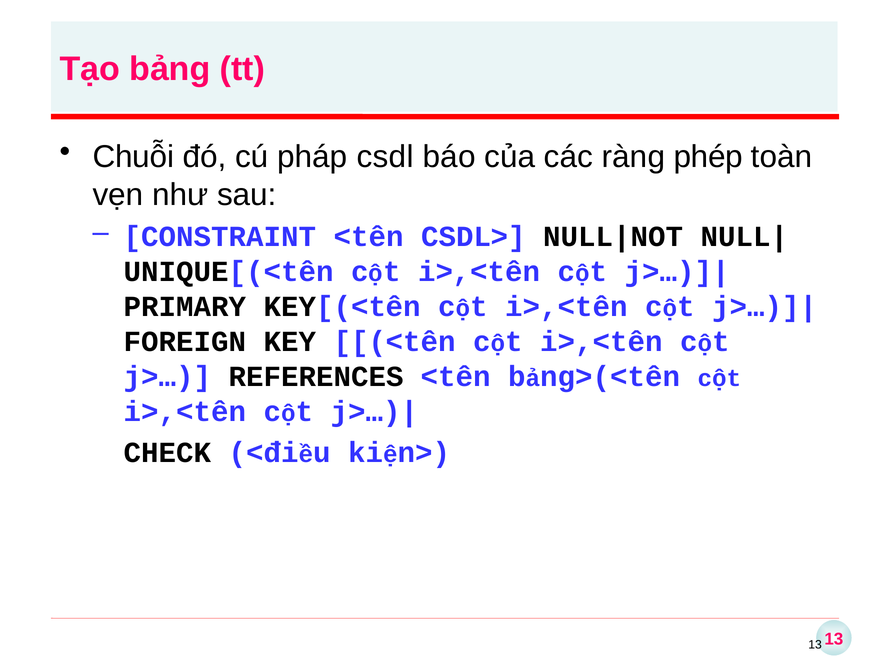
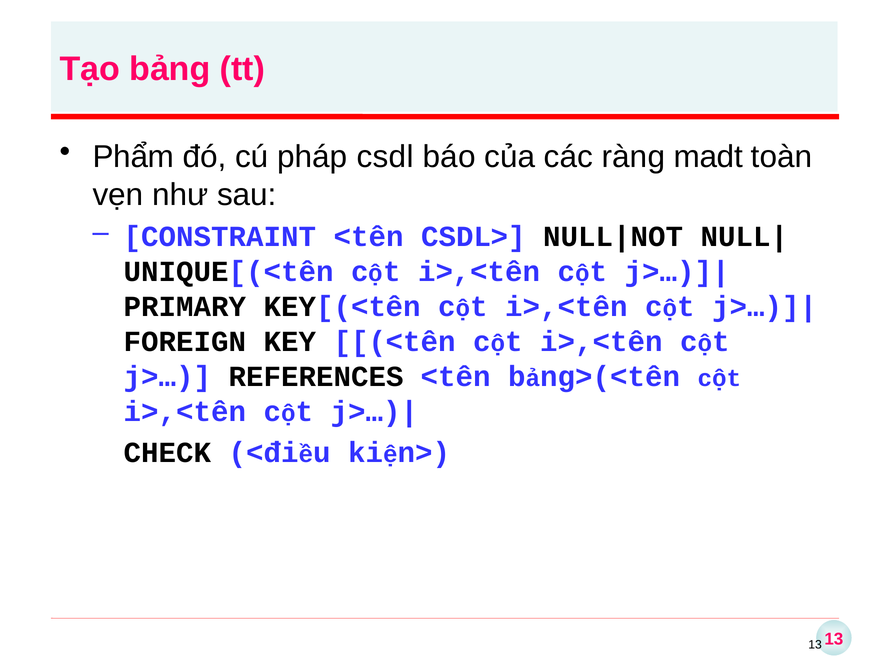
Chuỗi: Chuỗi -> Phẩm (133, 157)
phép: phép -> madt (708, 157)
